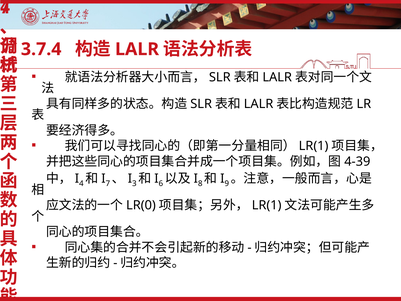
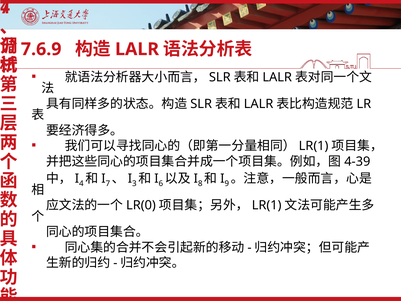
3.7.4: 3.7.4 -> 7.6.9 (41, 49)
